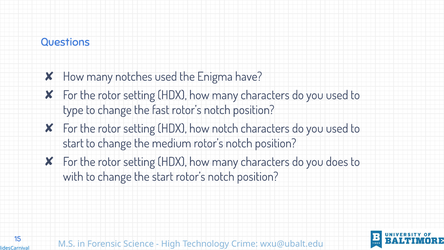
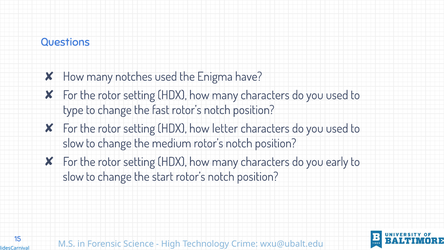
how notch: notch -> letter (225, 128)
start: start -> slow (73, 143)
does: does -> early (337, 162)
with: with -> slow (73, 177)
